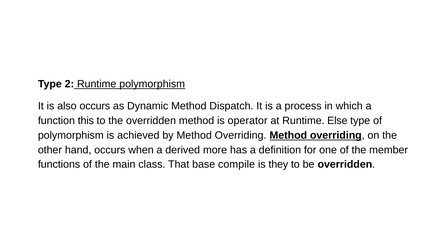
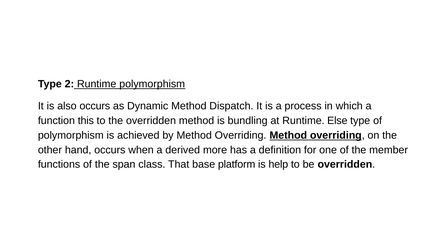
operator: operator -> bundling (248, 120)
main: main -> span (124, 164)
compile: compile -> platform (237, 164)
they: they -> help (278, 164)
